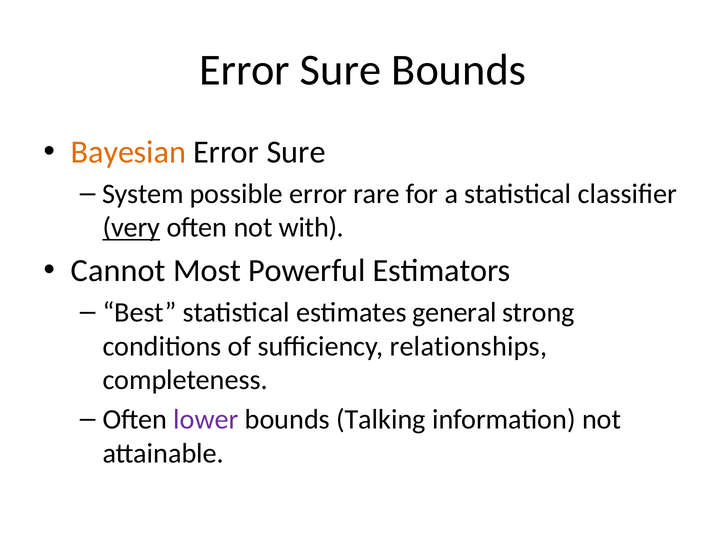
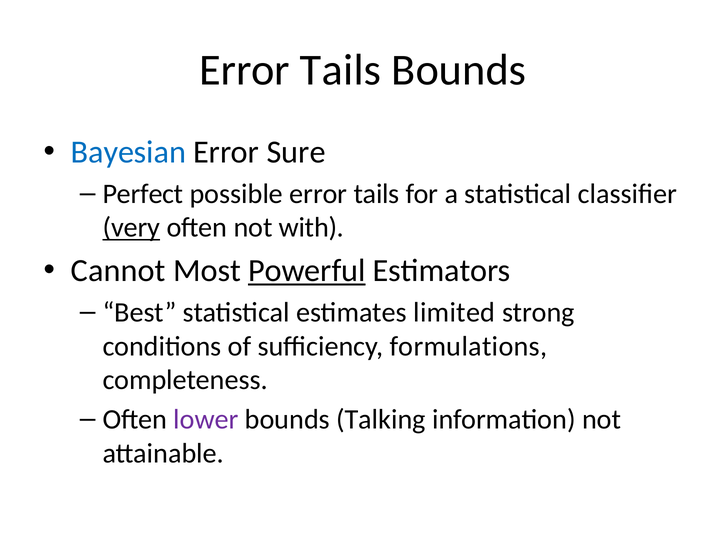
Sure: Sure -> Tails (341, 70)
Bayesian colour: orange -> blue (128, 152)
System: System -> Perfect (143, 194)
possible error rare: rare -> tails (377, 194)
Powerful underline: none -> present (307, 271)
general: general -> limited (454, 313)
relationships: relationships -> formulations (468, 347)
